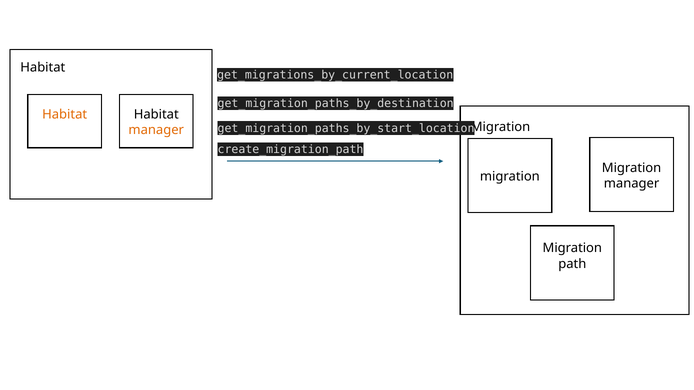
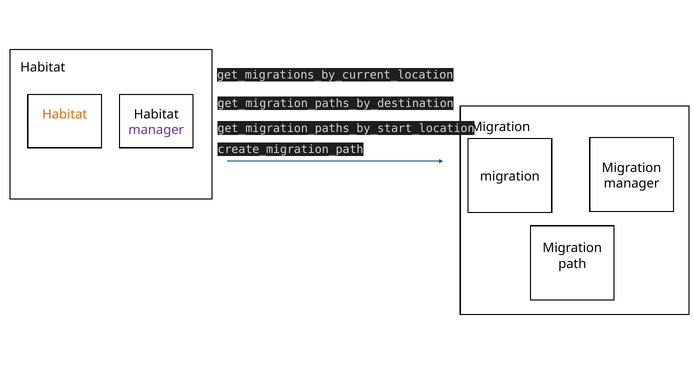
manager colour: orange -> purple (156, 130)
